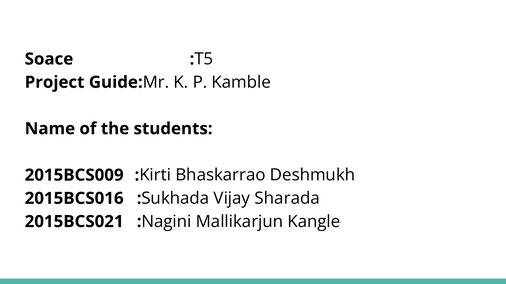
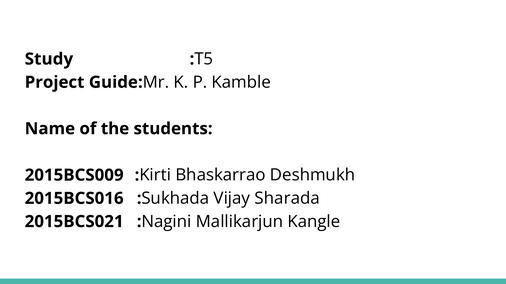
Soace: Soace -> Study (49, 59)
